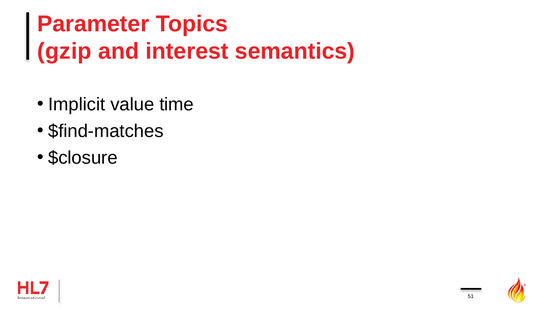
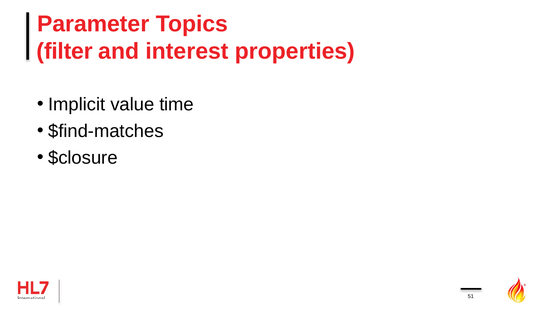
gzip: gzip -> filter (65, 51)
semantics: semantics -> properties (295, 51)
